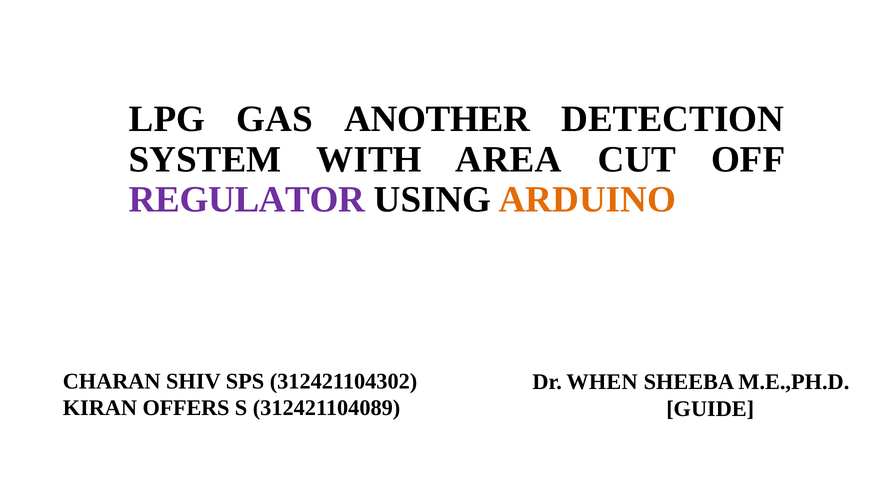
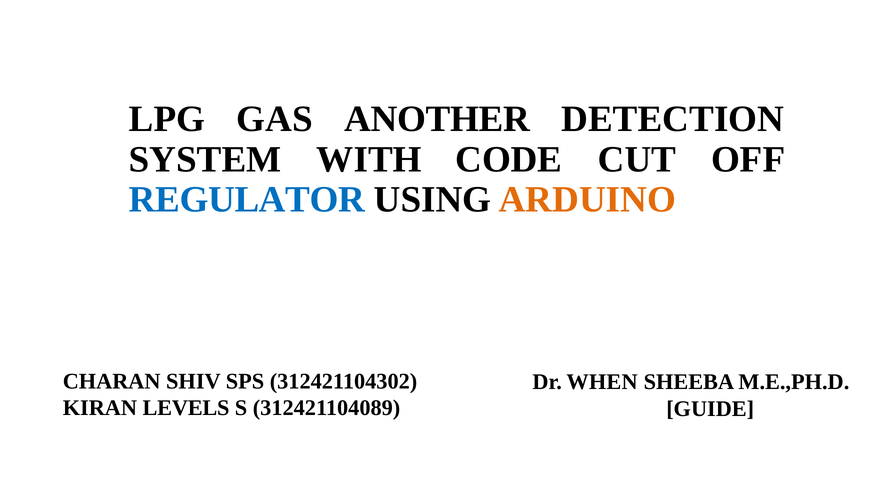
AREA: AREA -> CODE (509, 159)
REGULATOR colour: purple -> blue (247, 199)
OFFERS: OFFERS -> LEVELS (186, 408)
